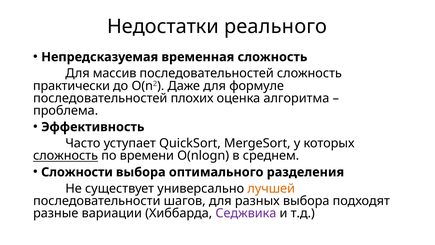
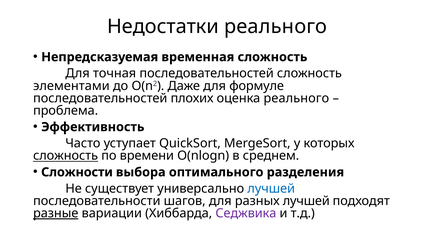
массив: массив -> точная (115, 73)
практически: практически -> элементами (71, 86)
оценка алгоритма: алгоритма -> реального (296, 98)
лучшей colour: orange -> blue (271, 188)
разных выбора: выбора -> лучшей (306, 201)
разные underline: none -> present (56, 213)
